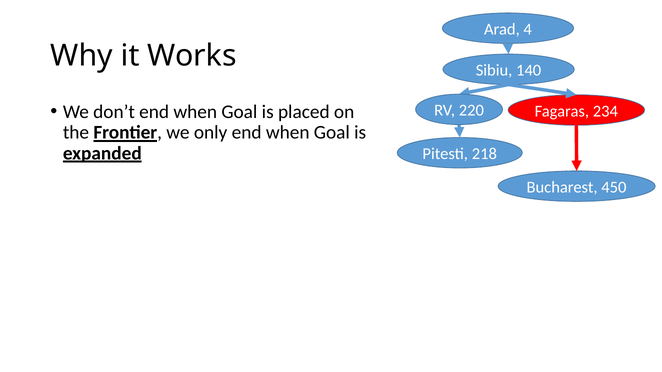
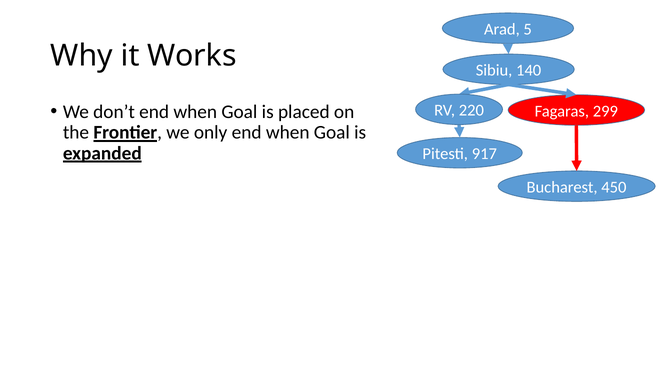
4: 4 -> 5 (528, 29)
234: 234 -> 299 (605, 111)
218: 218 -> 917 (484, 154)
